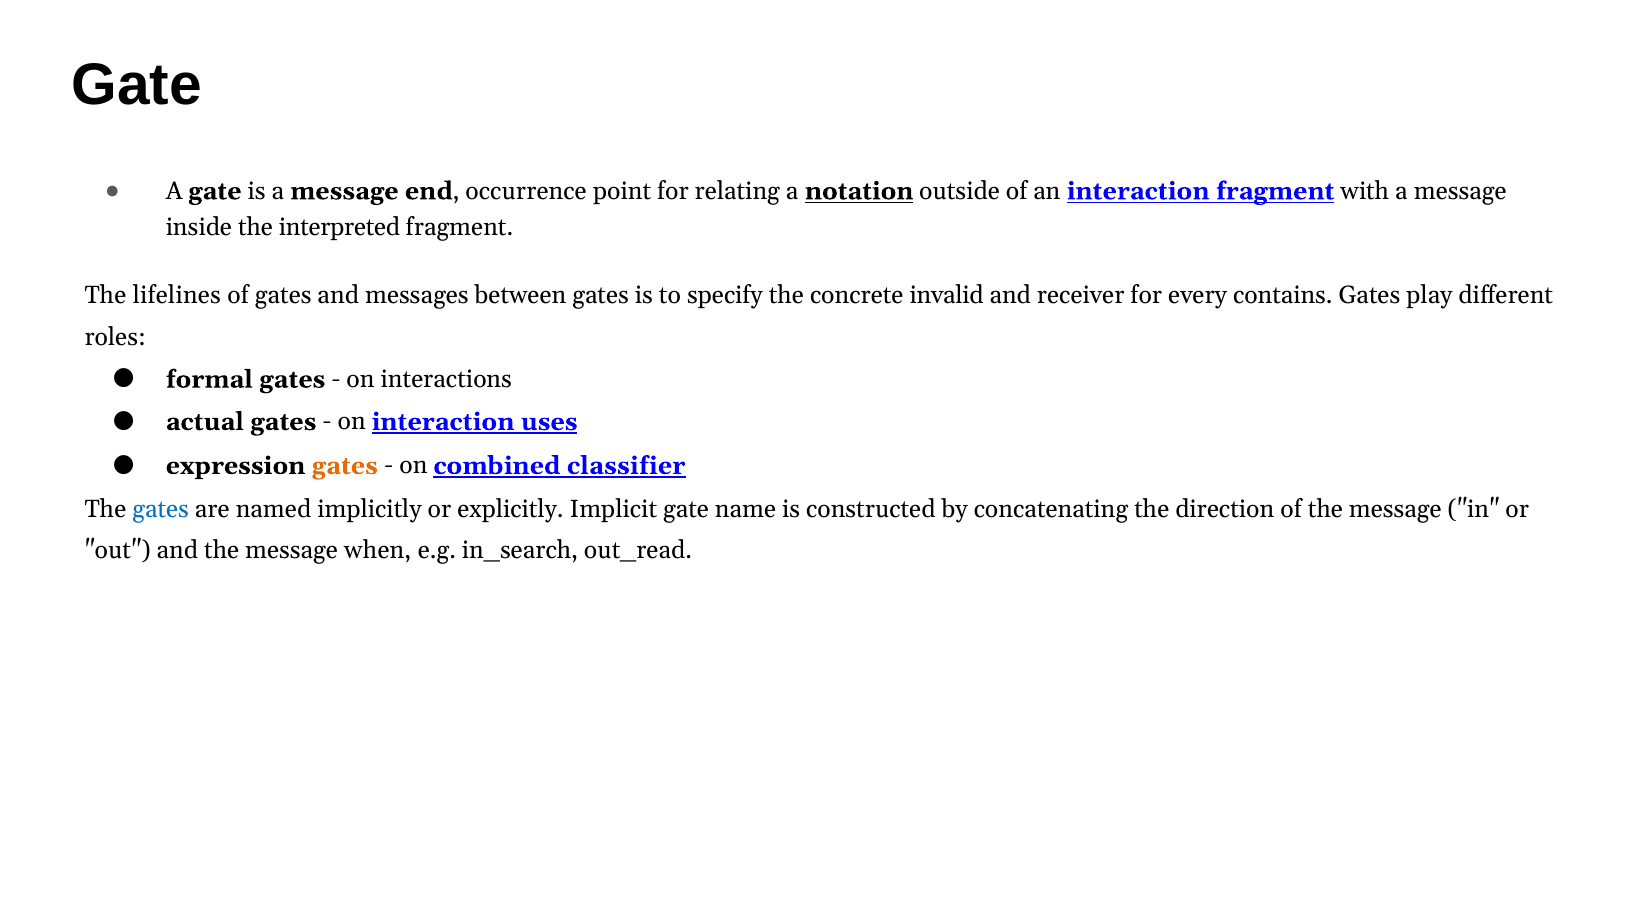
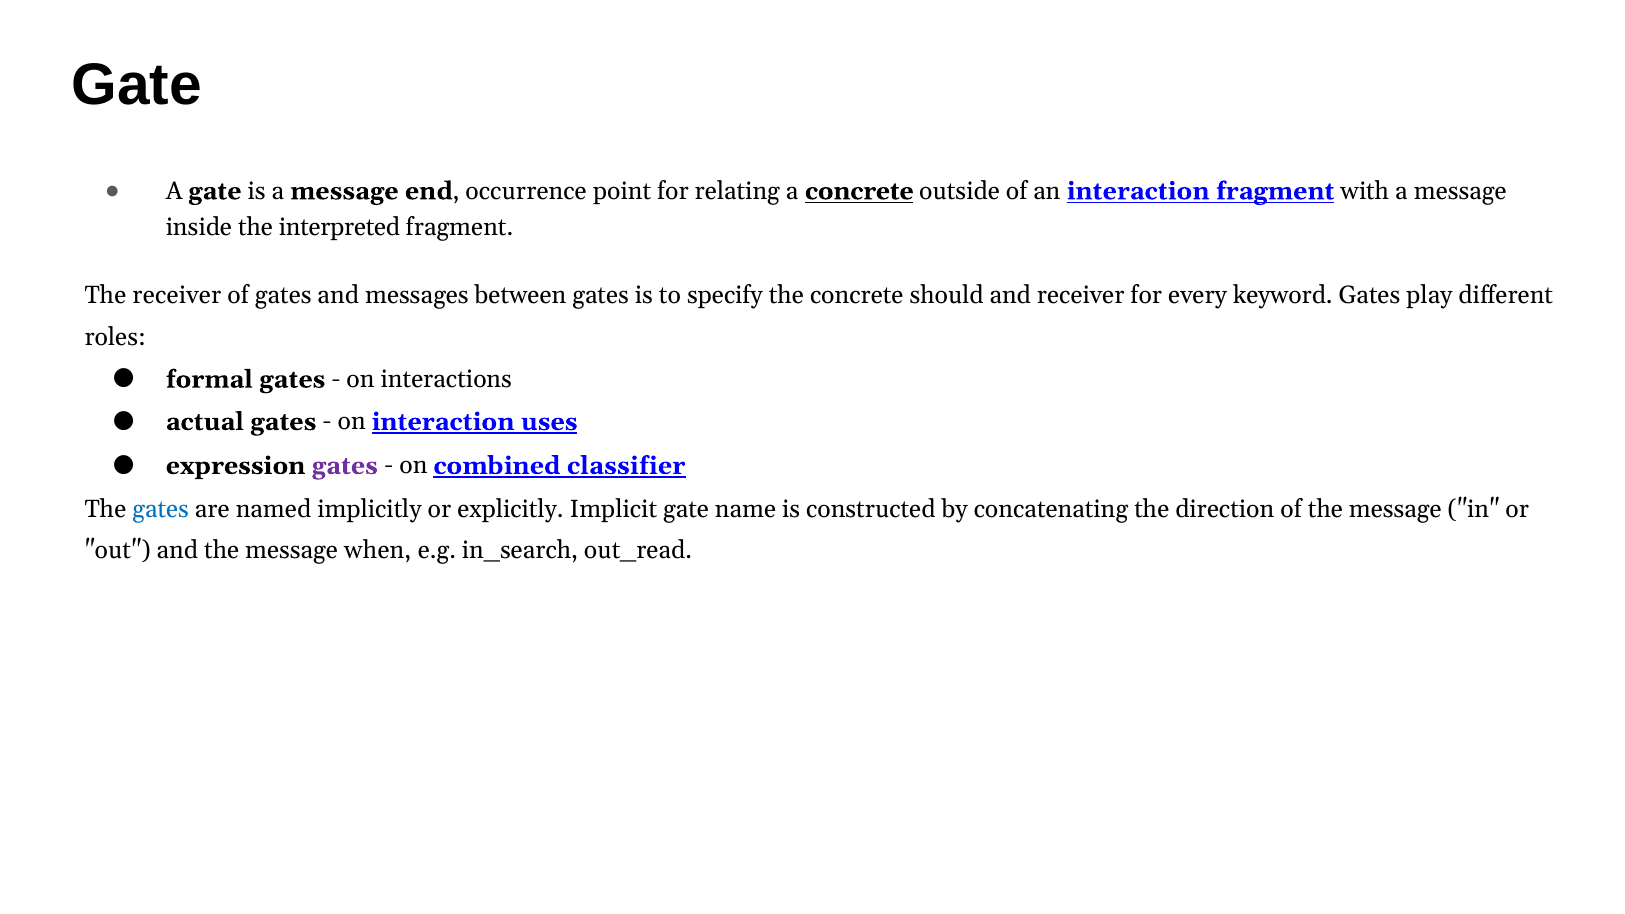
a notation: notation -> concrete (859, 191)
The lifelines: lifelines -> receiver (177, 296)
invalid: invalid -> should (947, 296)
contains: contains -> keyword (1283, 296)
gates colour: orange -> purple (345, 466)
